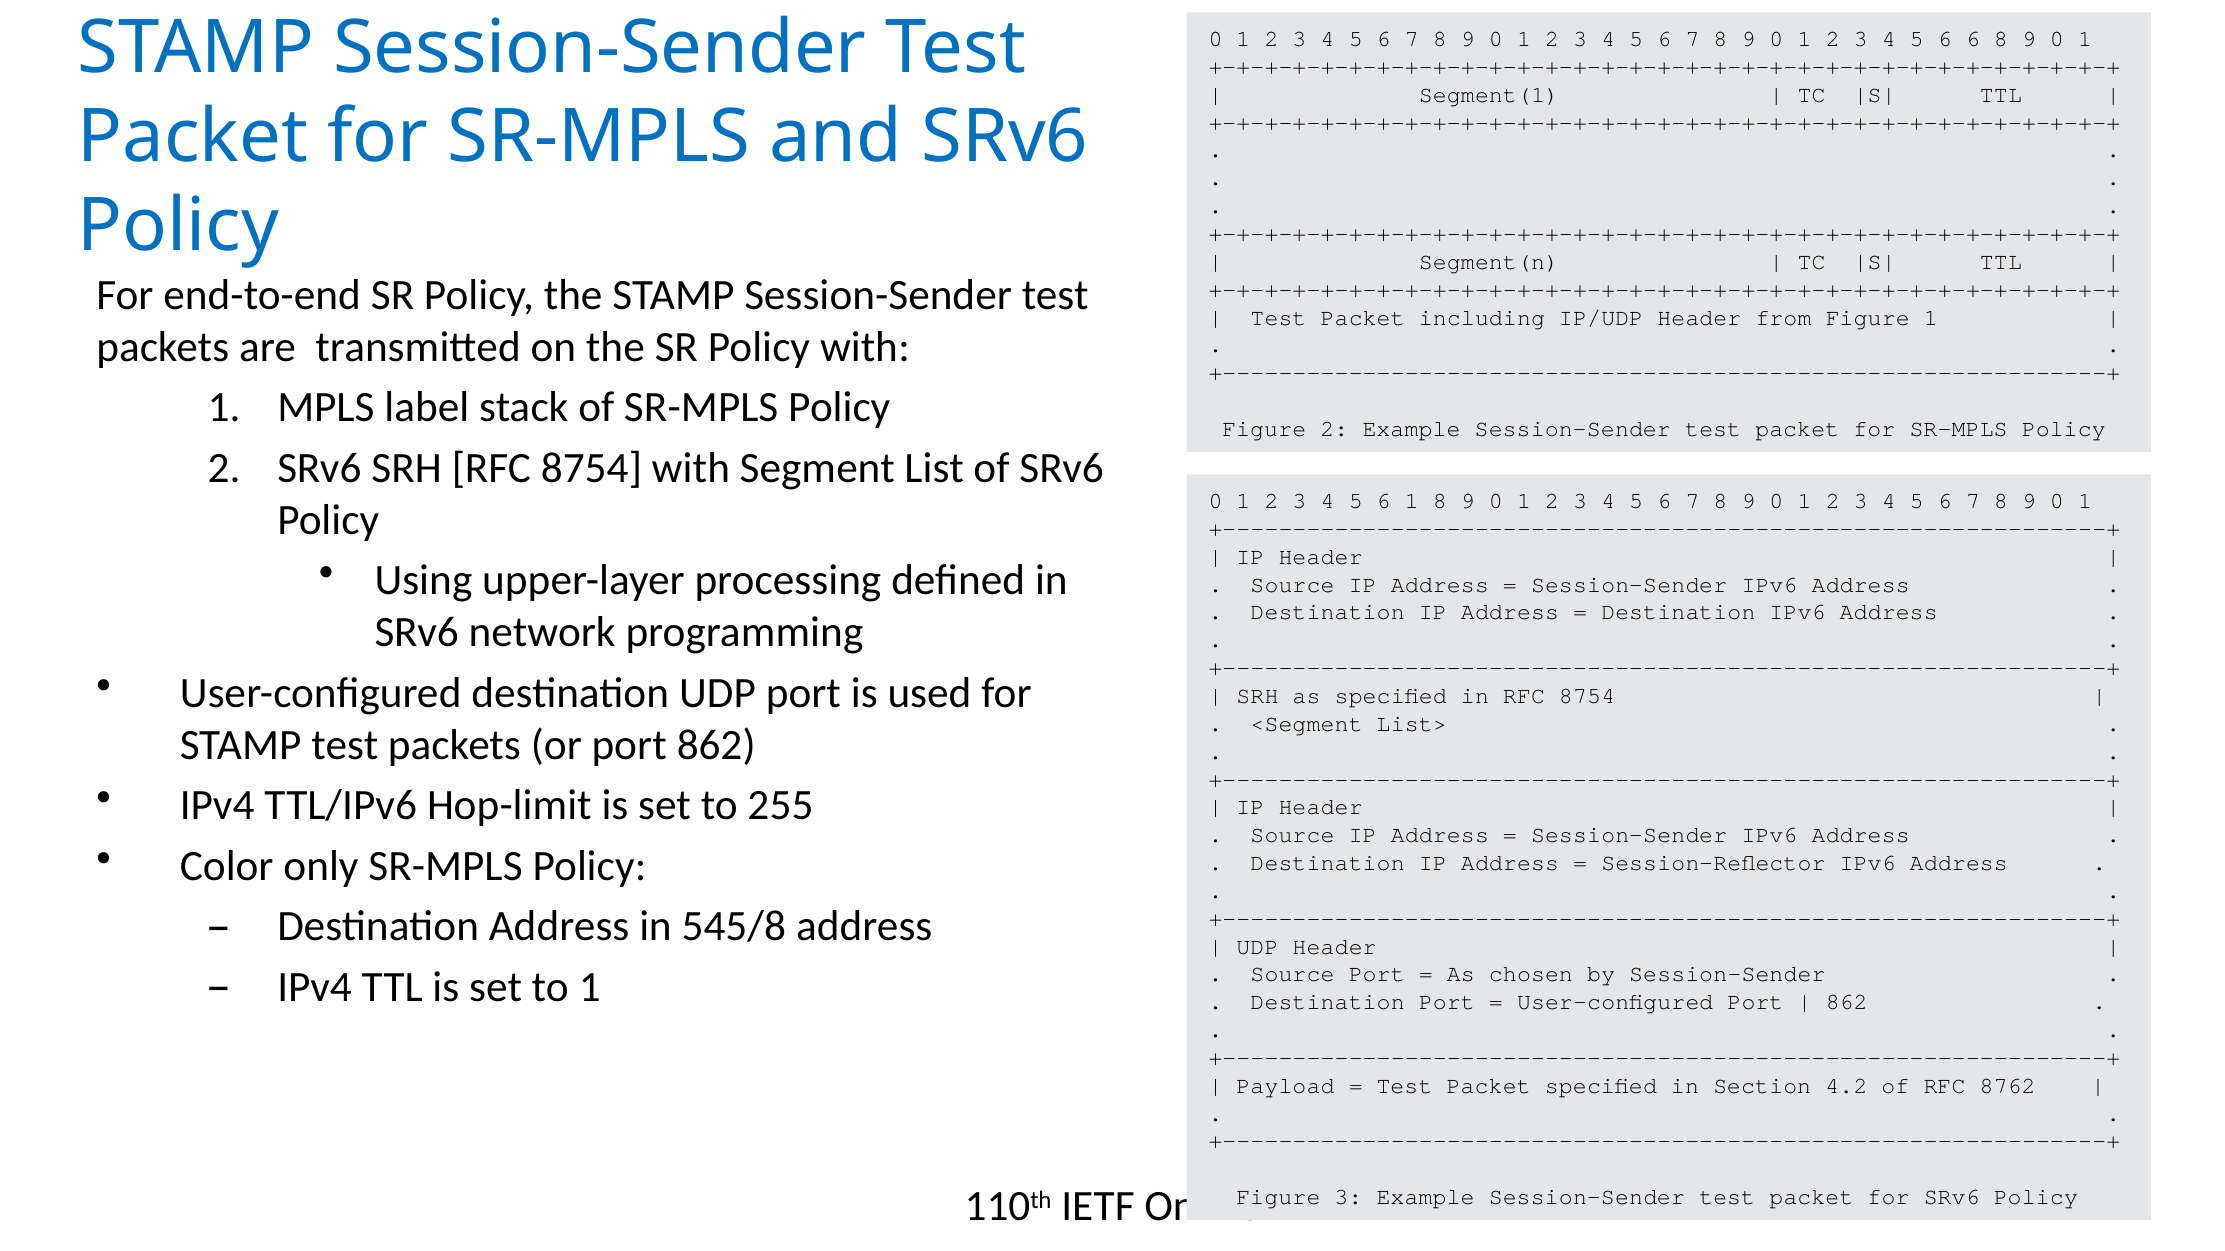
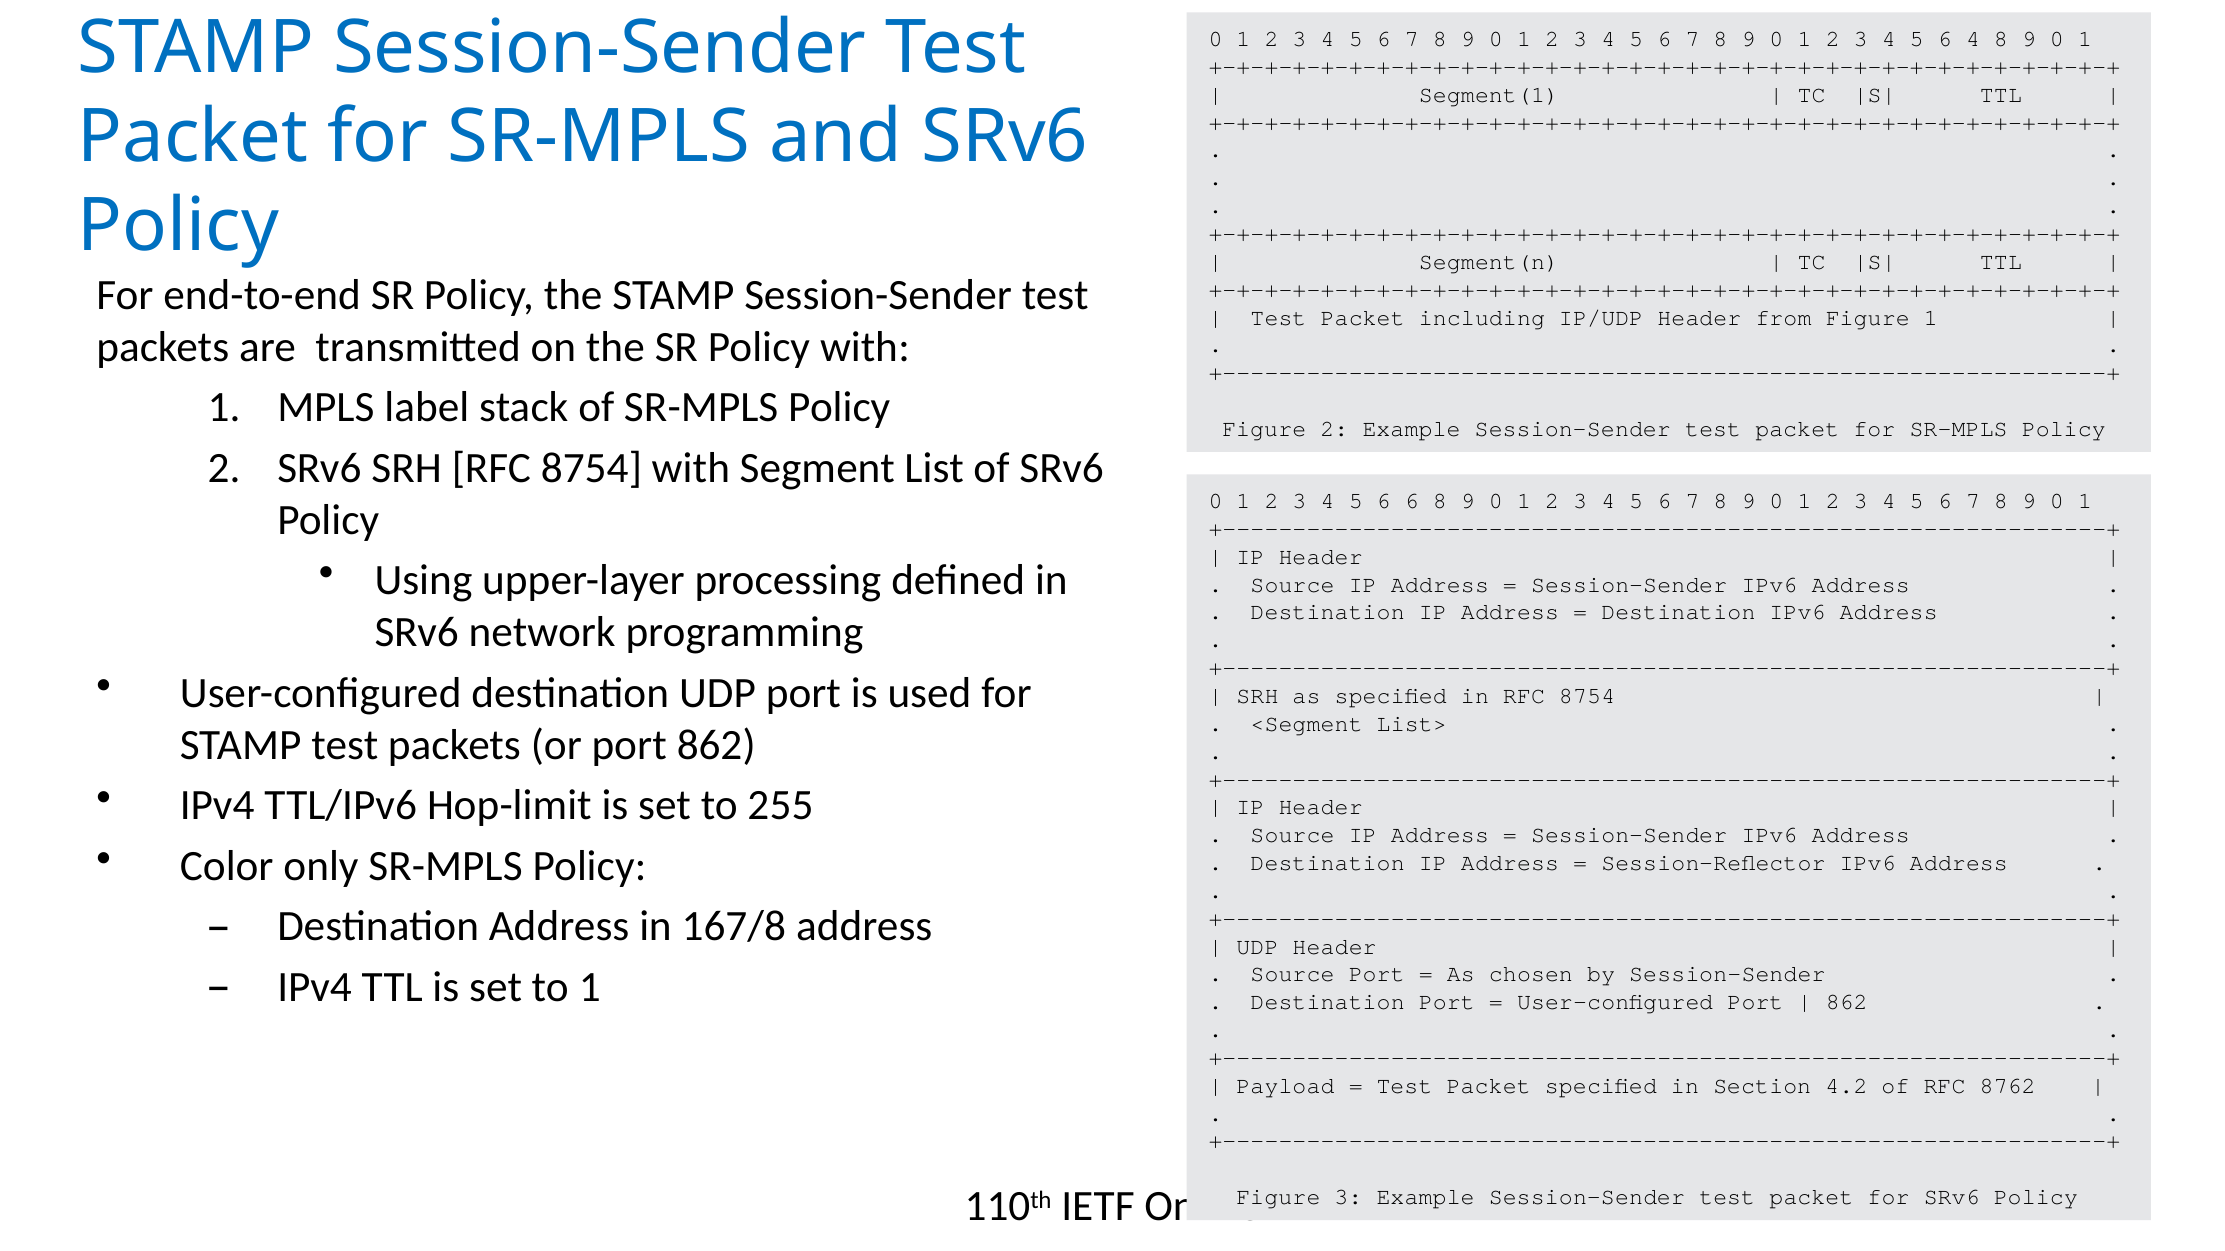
6 6: 6 -> 4 (1973, 39)
6 1: 1 -> 6 (1412, 501)
545/8: 545/8 -> 167/8 (734, 927)
